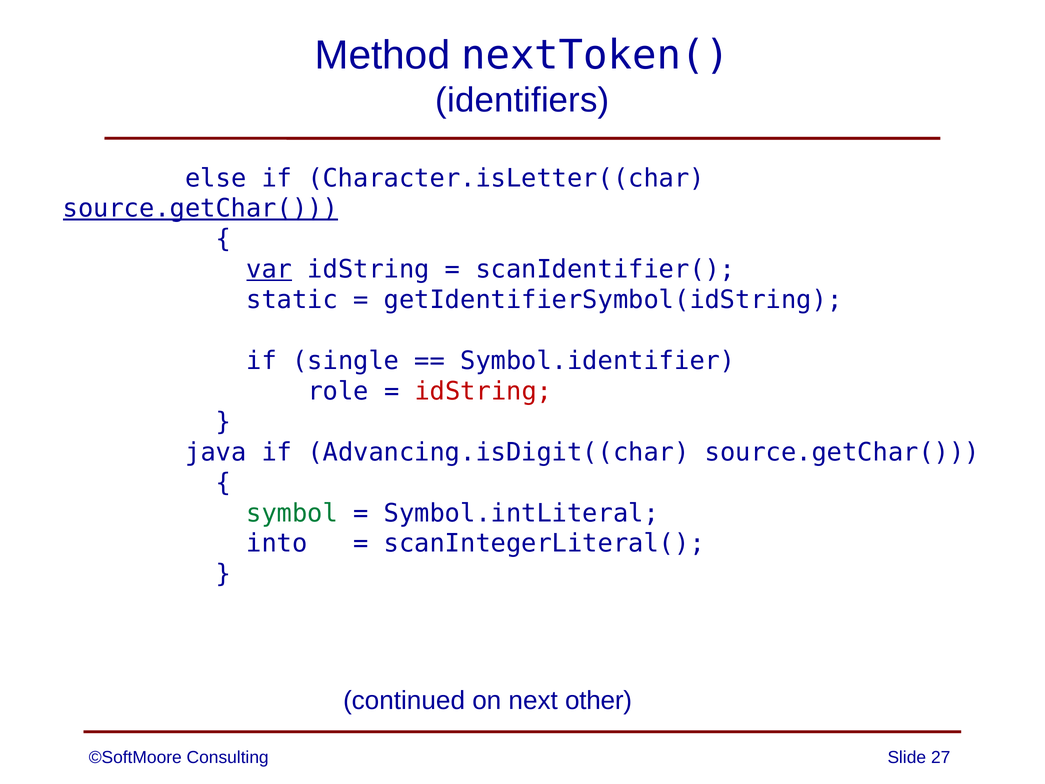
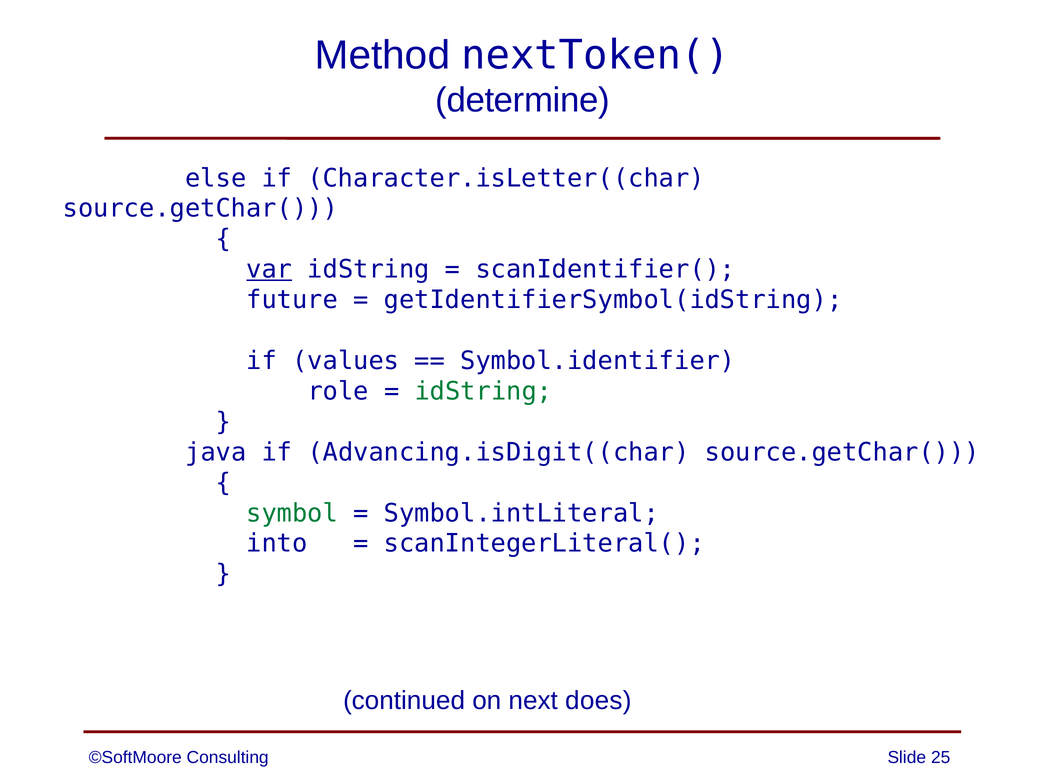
identifiers: identifiers -> determine (523, 100)
source.getChar( underline: present -> none (200, 209)
static: static -> future (292, 300)
single: single -> values (346, 361)
idString colour: red -> green (483, 391)
other: other -> does (598, 700)
27: 27 -> 25 (941, 757)
